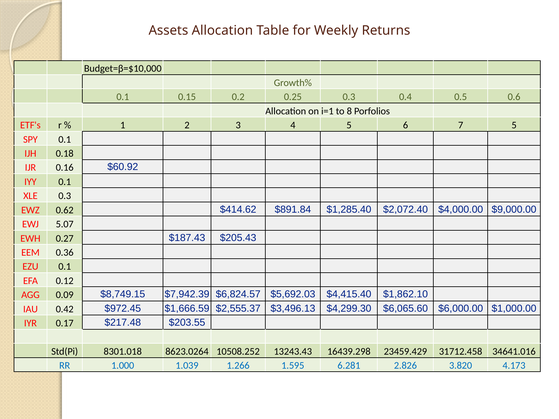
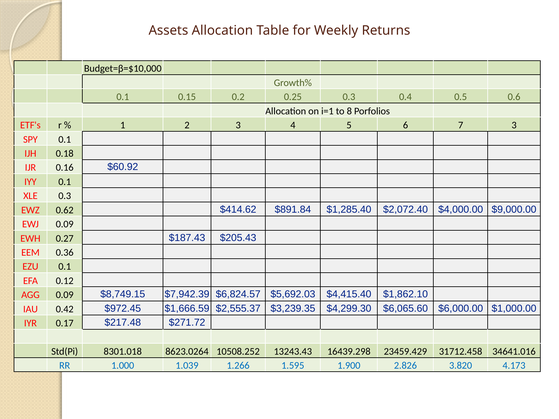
7 5: 5 -> 3 (514, 125)
EWJ 5.07: 5.07 -> 0.09 (65, 224)
$3,496.13: $3,496.13 -> $3,239.35 (293, 309)
$203.55: $203.55 -> $271.72 (187, 323)
6.281: 6.281 -> 1.900 (349, 366)
